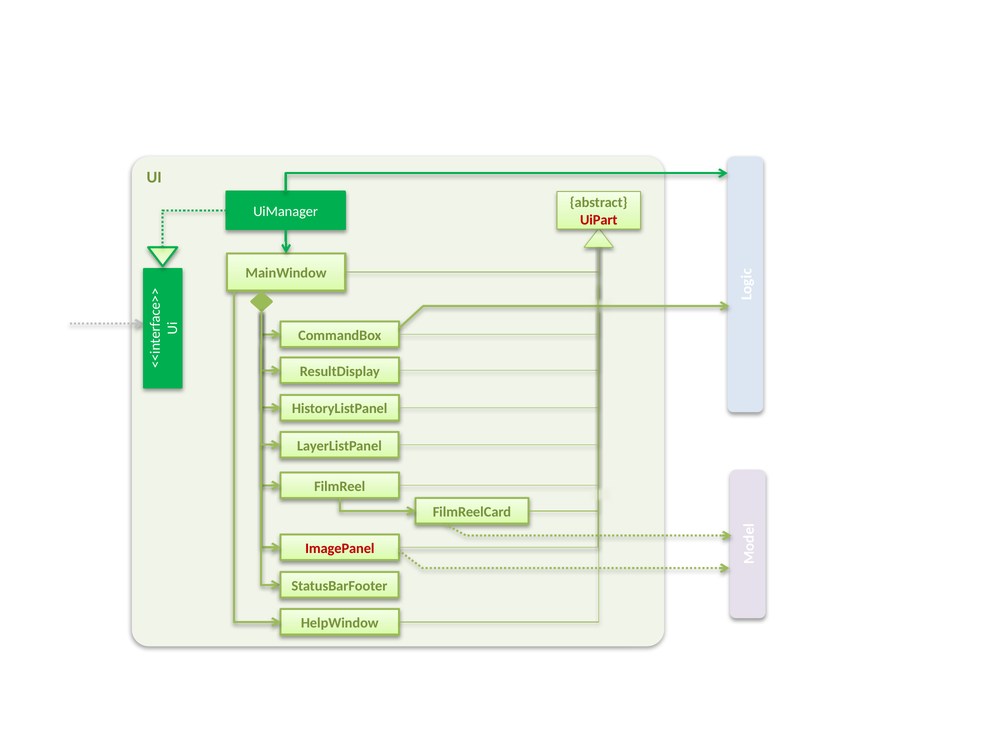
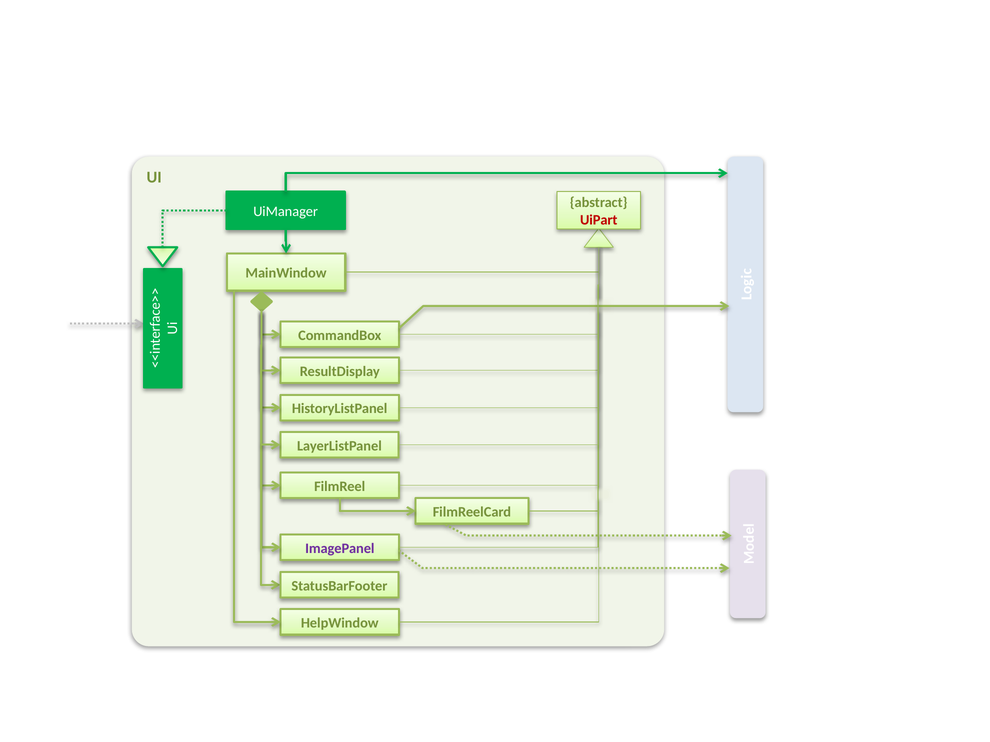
ImagePanel colour: red -> purple (340, 549)
